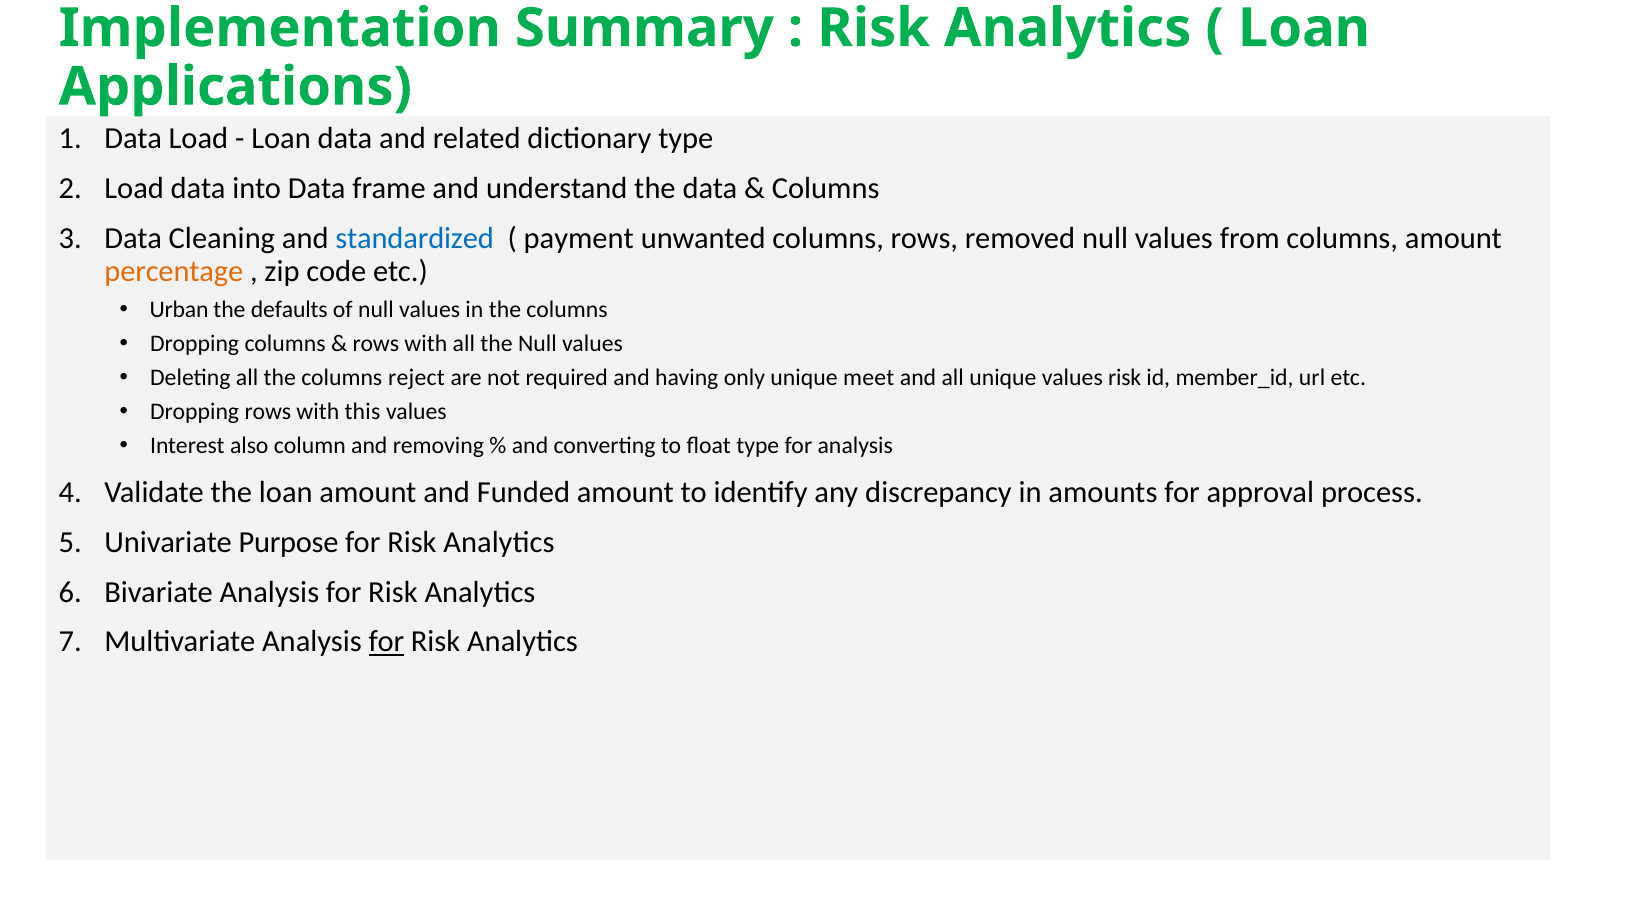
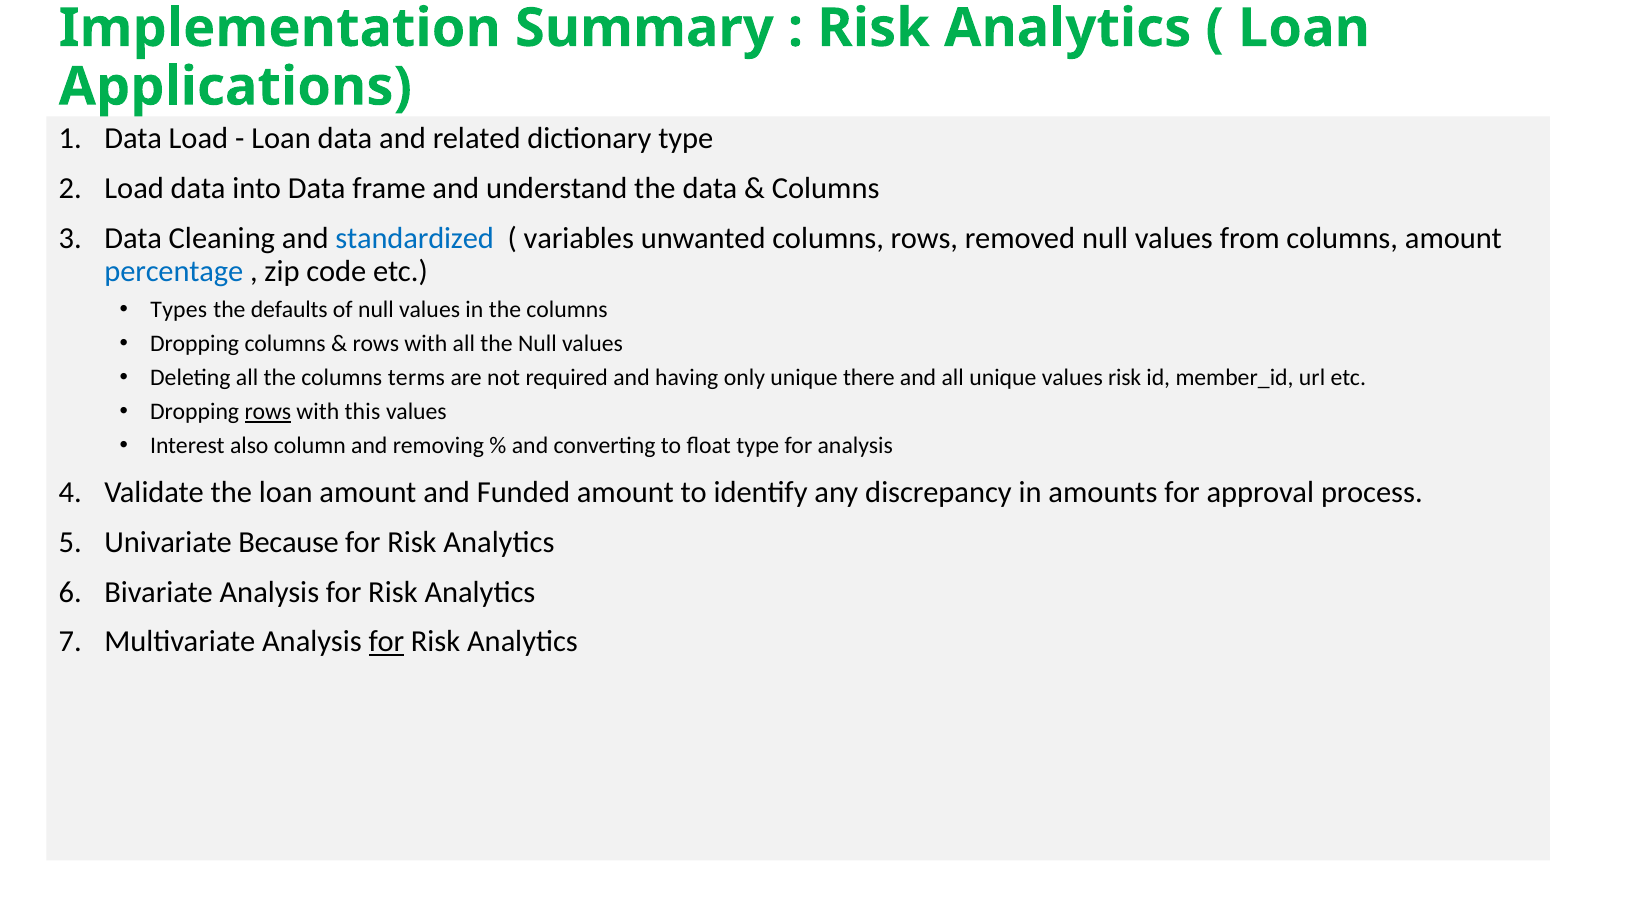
payment: payment -> variables (579, 239)
percentage colour: orange -> blue (174, 272)
Urban: Urban -> Types (179, 309)
reject: reject -> terms (416, 378)
meet: meet -> there (869, 378)
rows underline: none -> present (268, 412)
Purpose: Purpose -> Because (289, 542)
